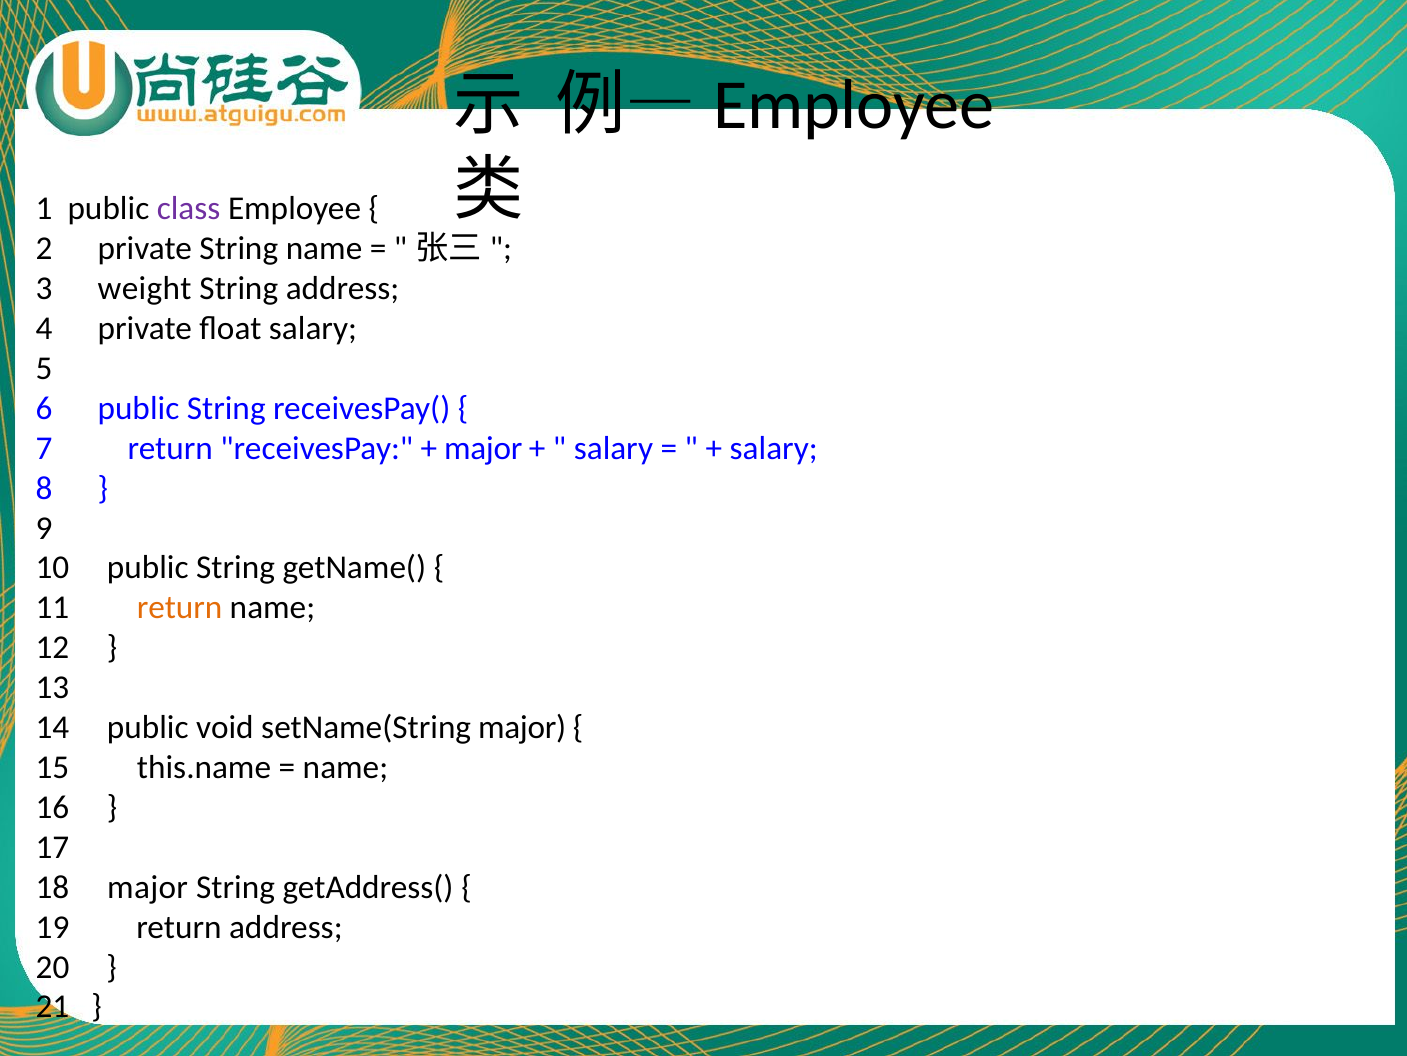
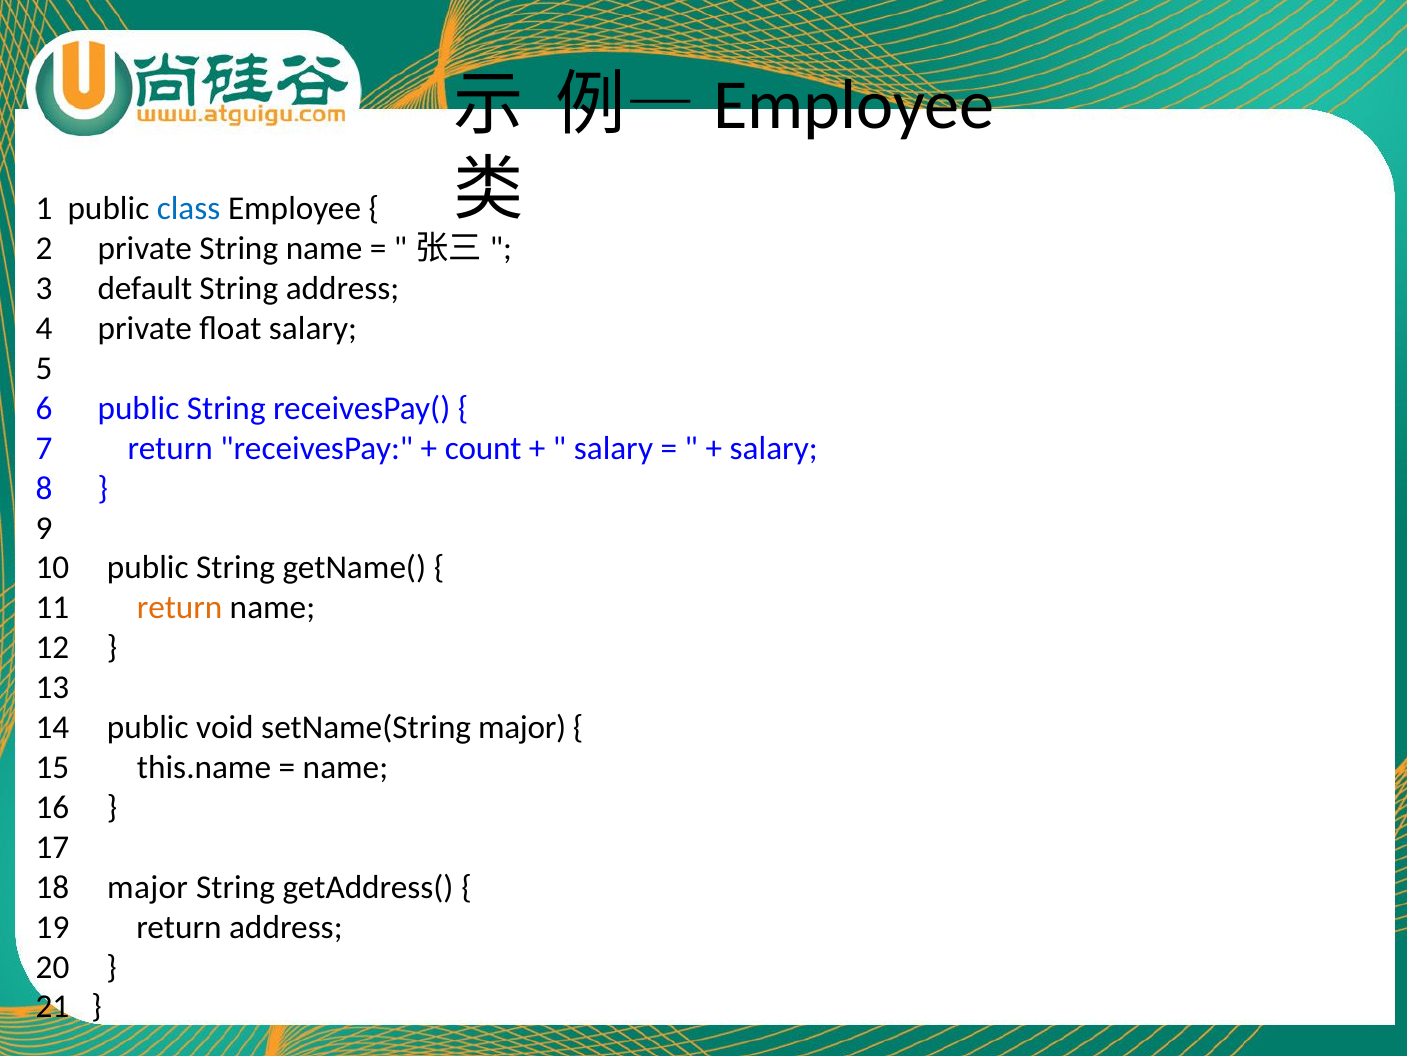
class colour: purple -> blue (189, 209)
weight: weight -> default (145, 288)
major: major -> count (483, 448)
